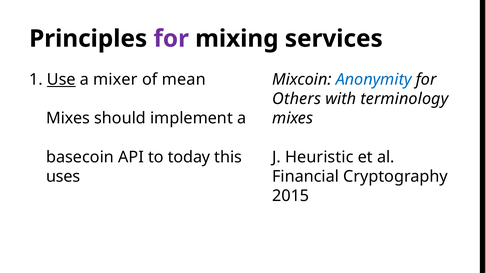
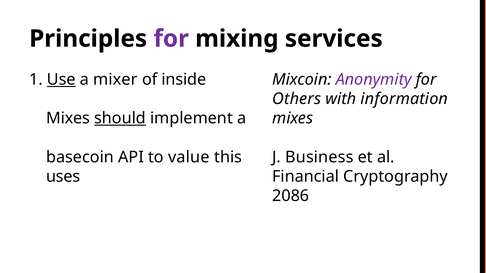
mean: mean -> inside (184, 80)
Anonymity colour: blue -> purple (374, 80)
terminology: terminology -> information (404, 99)
should underline: none -> present (120, 118)
today: today -> value (189, 157)
Heuristic: Heuristic -> Business (319, 157)
2015: 2015 -> 2086 (291, 196)
